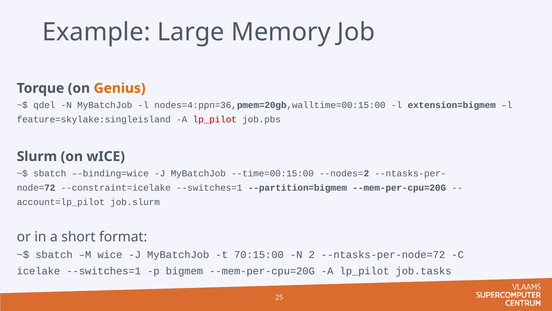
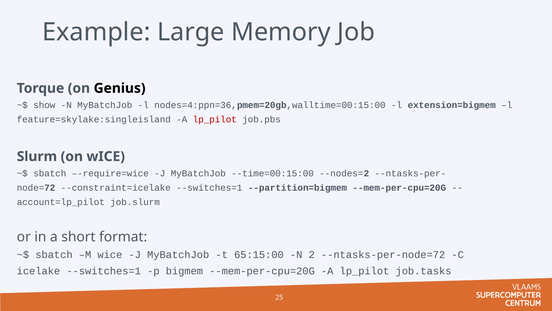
Genius colour: orange -> black (120, 88)
qdel: qdel -> show (44, 105)
–-binding=wice: –-binding=wice -> –-require=wice (110, 173)
70:15:00: 70:15:00 -> 65:15:00 (259, 254)
